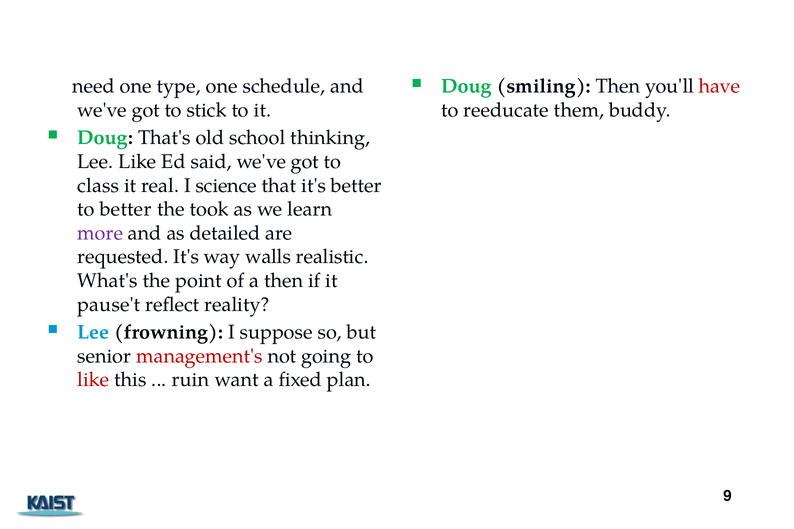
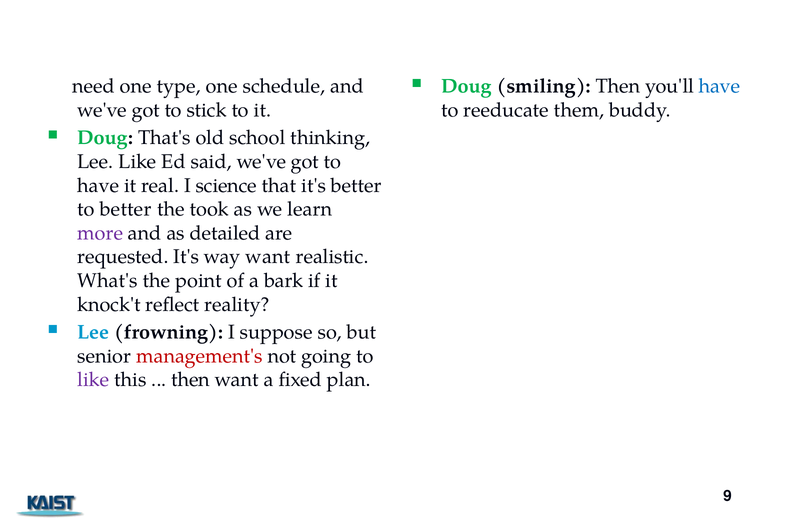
have colour: red -> blue (719, 86)
class: class -> have (98, 186)
way walls: walls -> want (268, 257)
a then: then -> bark (284, 281)
pause't: pause't -> knock't (109, 305)
like colour: red -> purple (93, 380)
ruin: ruin -> then (191, 380)
